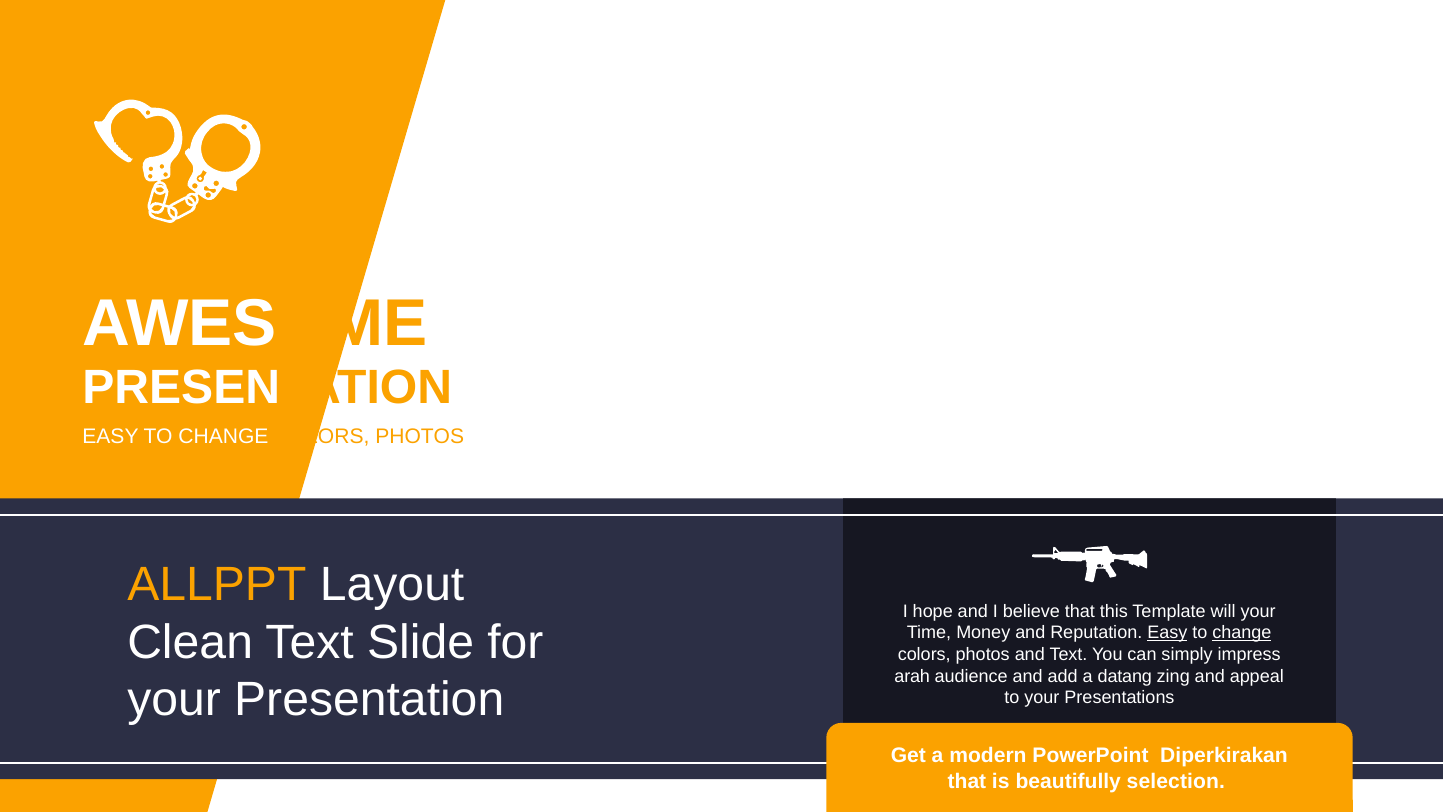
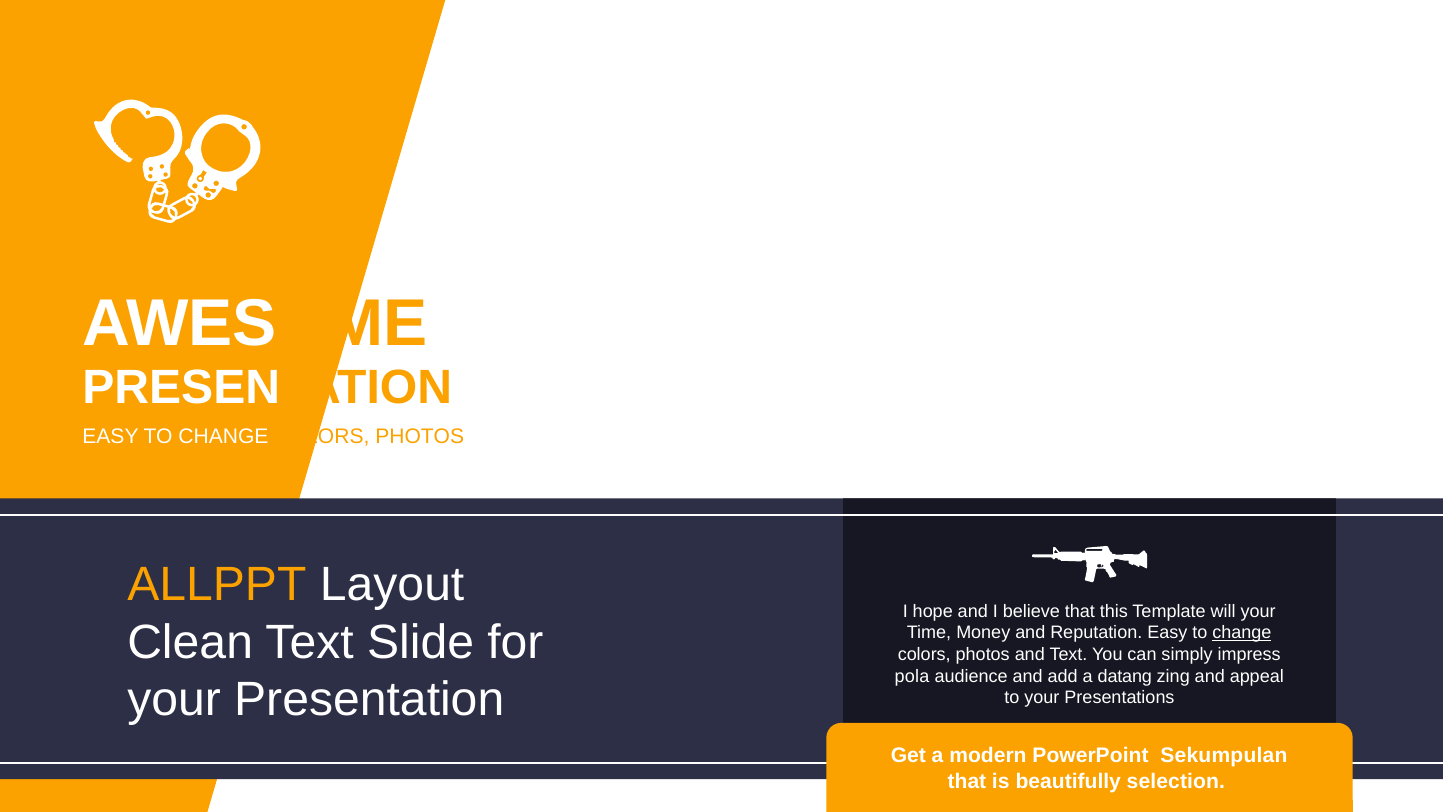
Easy underline: present -> none (1167, 633)
arah: arah -> pola (912, 676)
Diperkirakan: Diperkirakan -> Sekumpulan (1224, 756)
